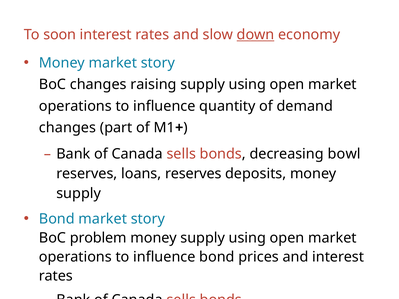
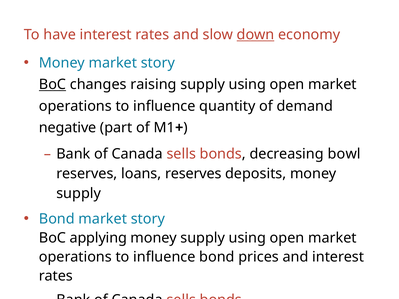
soon: soon -> have (60, 35)
BoC underline: none -> present (52, 85)
changes: changes -> negative (68, 128)
problem: problem -> applying (98, 238)
